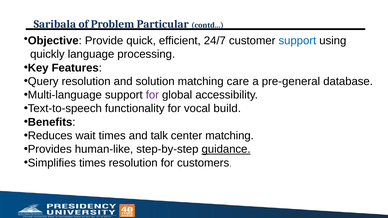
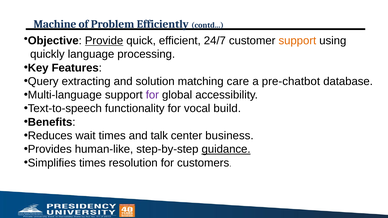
Saribala: Saribala -> Machine (55, 24)
Particular: Particular -> Efficiently (163, 24)
Provide underline: none -> present (104, 41)
support colour: blue -> orange (297, 41)
Query resolution: resolution -> extracting (86, 81)
pre-general: pre-general -> pre-chatbot (291, 81)
center matching: matching -> business (229, 136)
